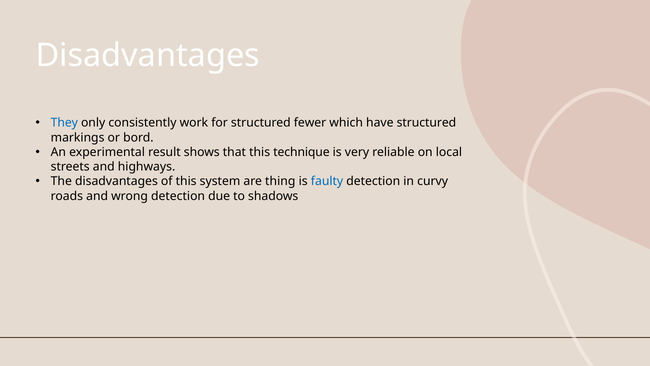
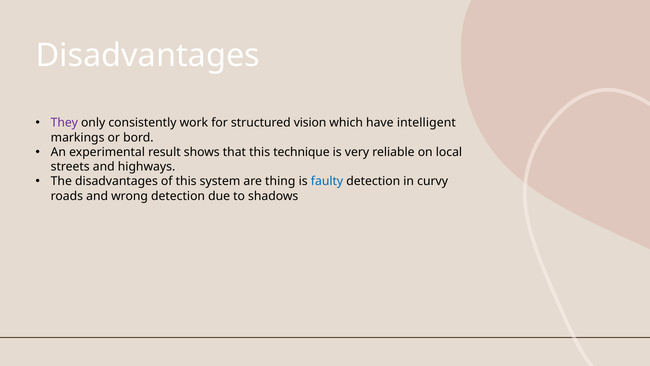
They colour: blue -> purple (64, 123)
fewer: fewer -> vision (310, 123)
have structured: structured -> intelligent (426, 123)
